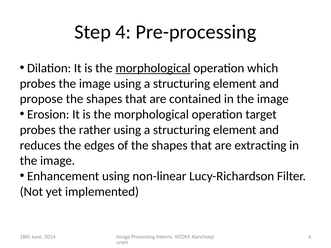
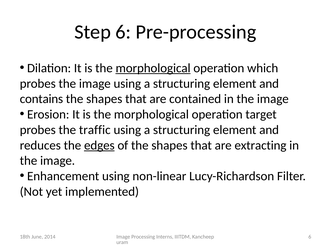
Step 4: 4 -> 6 (123, 32)
propose: propose -> contains (41, 99)
rather: rather -> traffic (95, 130)
edges underline: none -> present (99, 145)
